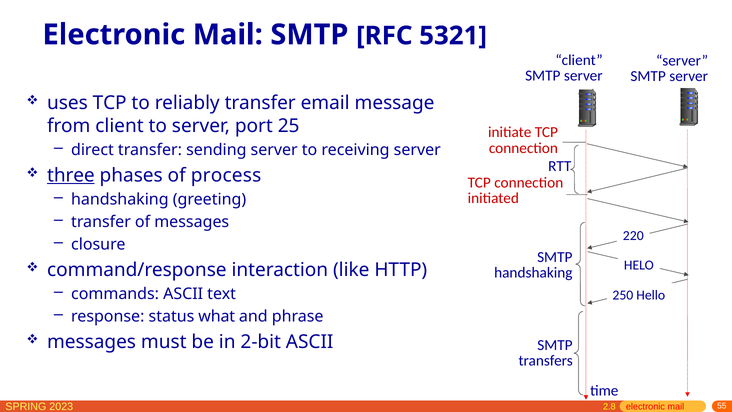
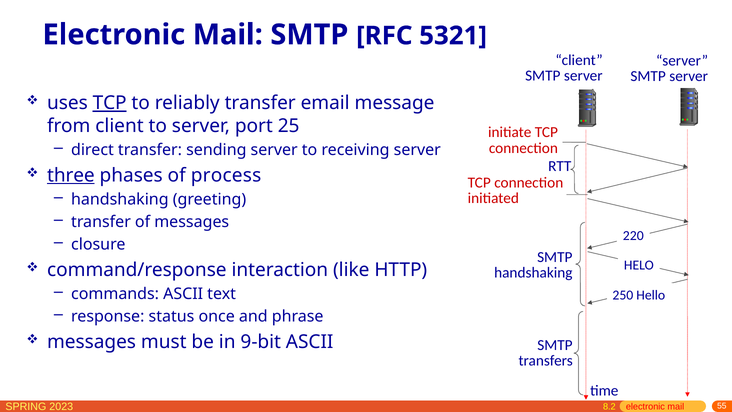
TCP underline: none -> present (110, 103)
what: what -> once (217, 316)
2-bit: 2-bit -> 9-bit (261, 342)
2.8: 2.8 -> 8.2 (609, 407)
